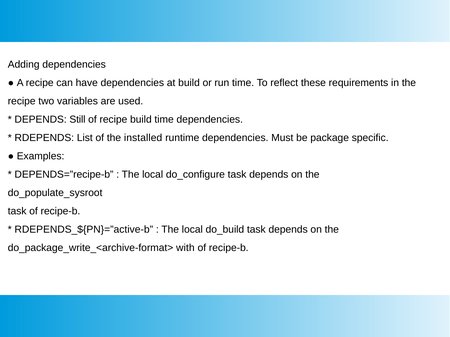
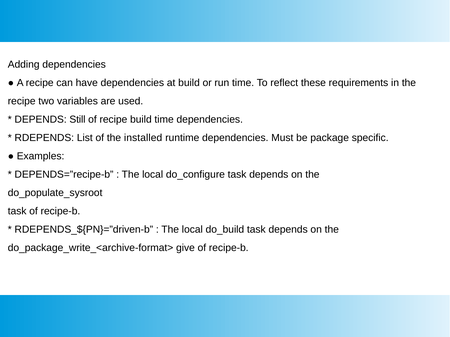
RDEPENDS_${PN}=”active-b: RDEPENDS_${PN}=”active-b -> RDEPENDS_${PN}=”driven-b (84, 230)
with: with -> give (185, 248)
